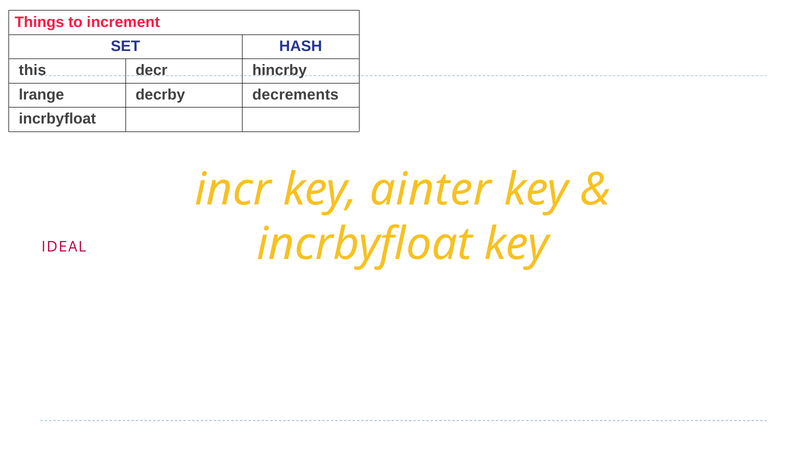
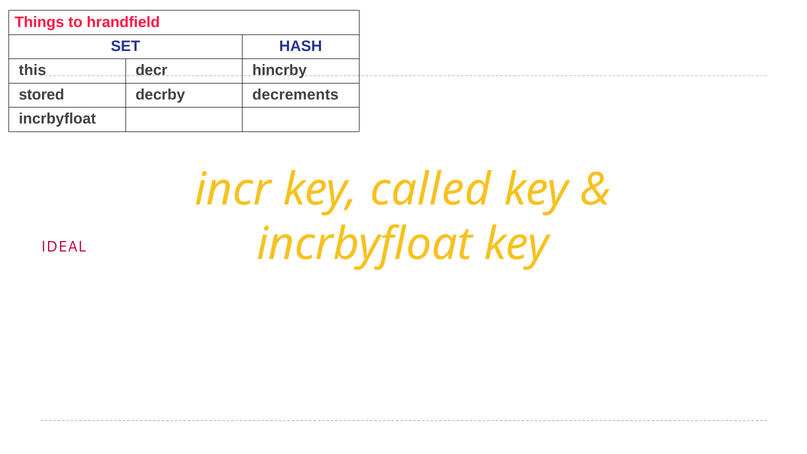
increment: increment -> hrandfield (123, 22)
lrange: lrange -> stored (42, 95)
ainter: ainter -> called (431, 190)
